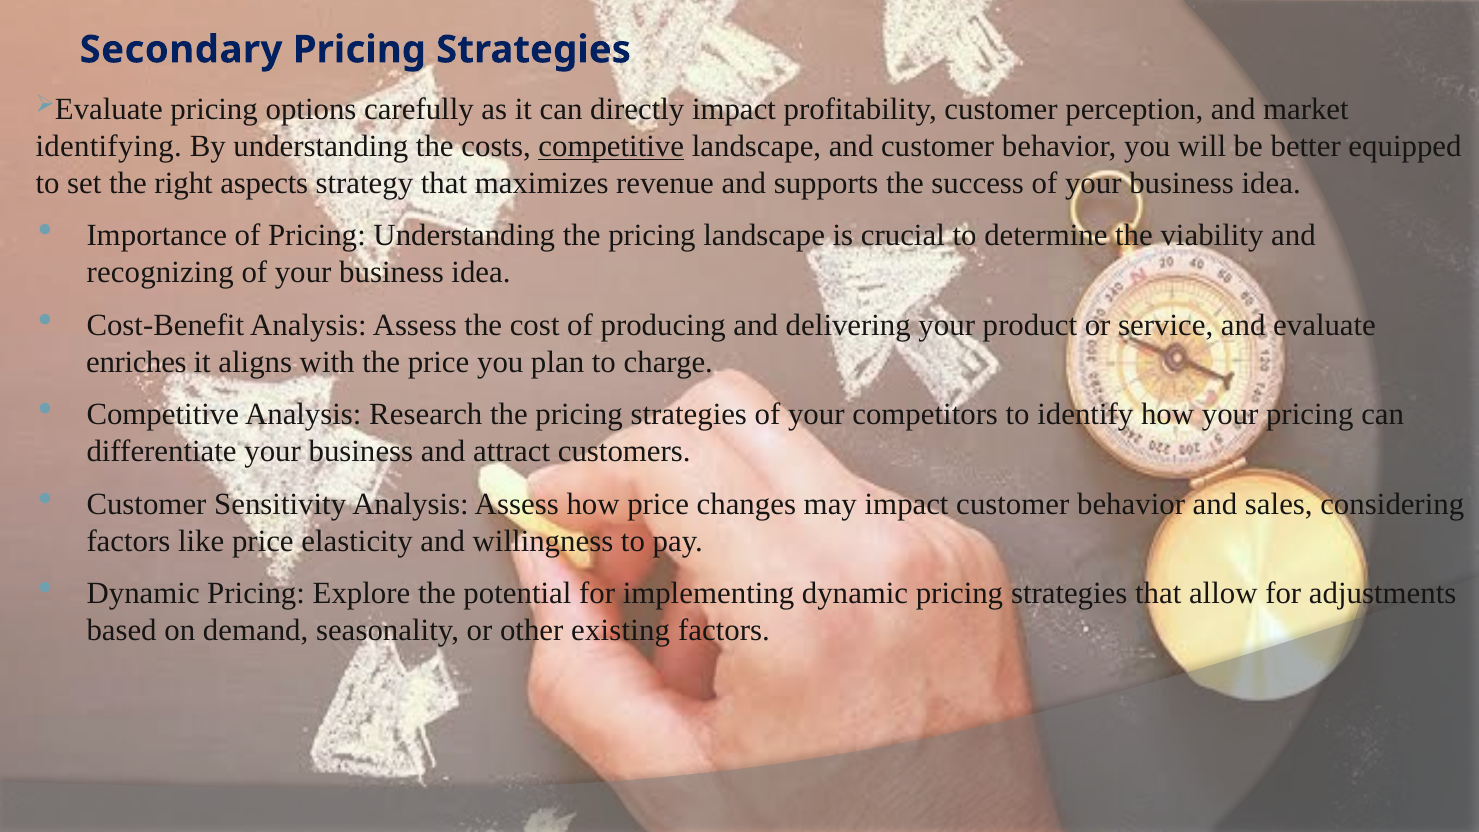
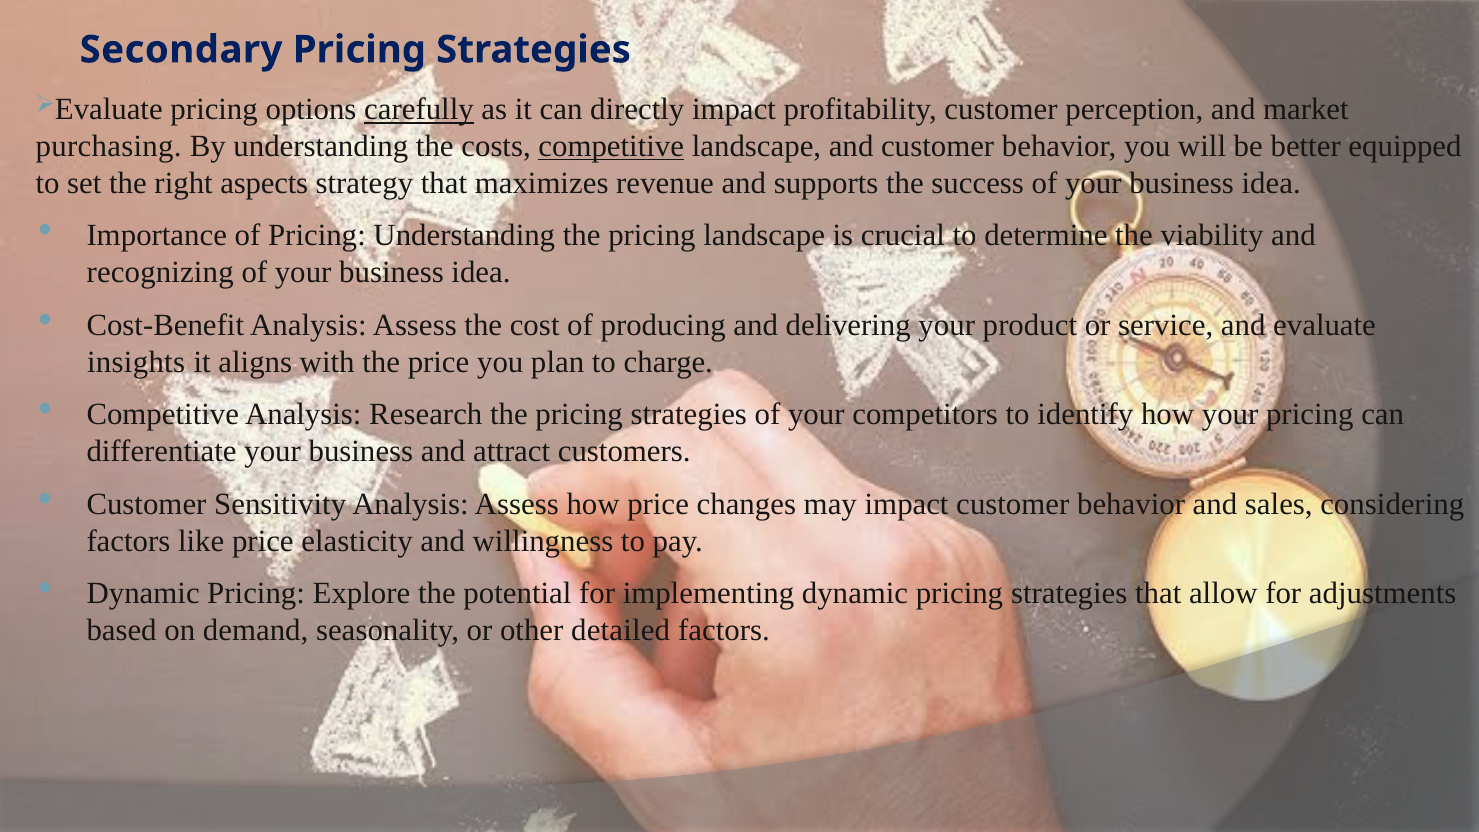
carefully underline: none -> present (419, 109)
identifying: identifying -> purchasing (109, 146)
enriches: enriches -> insights (136, 362)
existing: existing -> detailed (621, 630)
